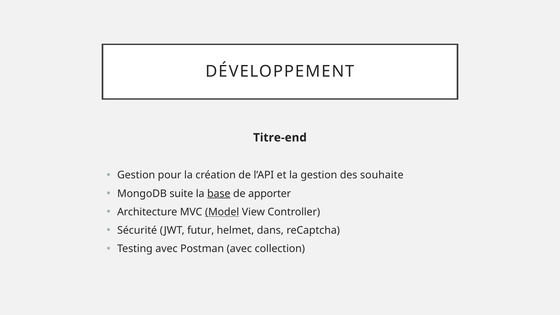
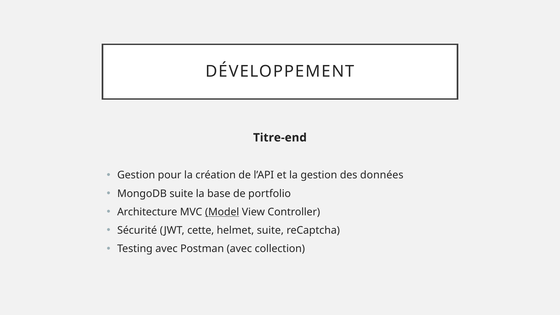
souhaite: souhaite -> données (382, 175)
base underline: present -> none (219, 194)
apporter: apporter -> portfolio (270, 194)
futur: futur -> cette (201, 230)
helmet dans: dans -> suite (270, 230)
